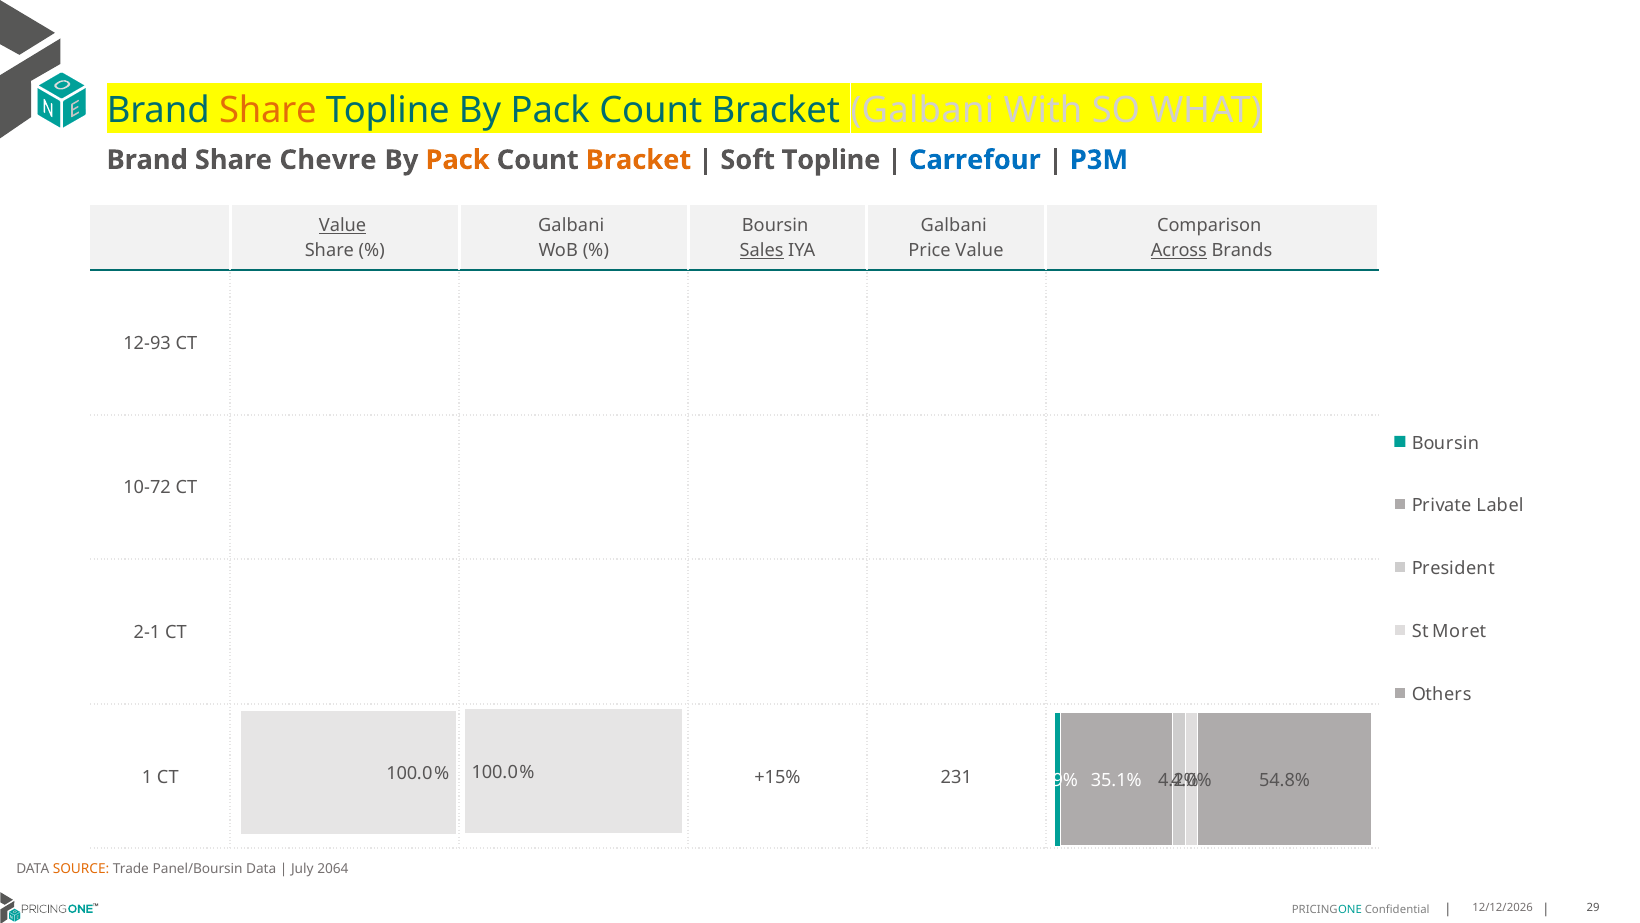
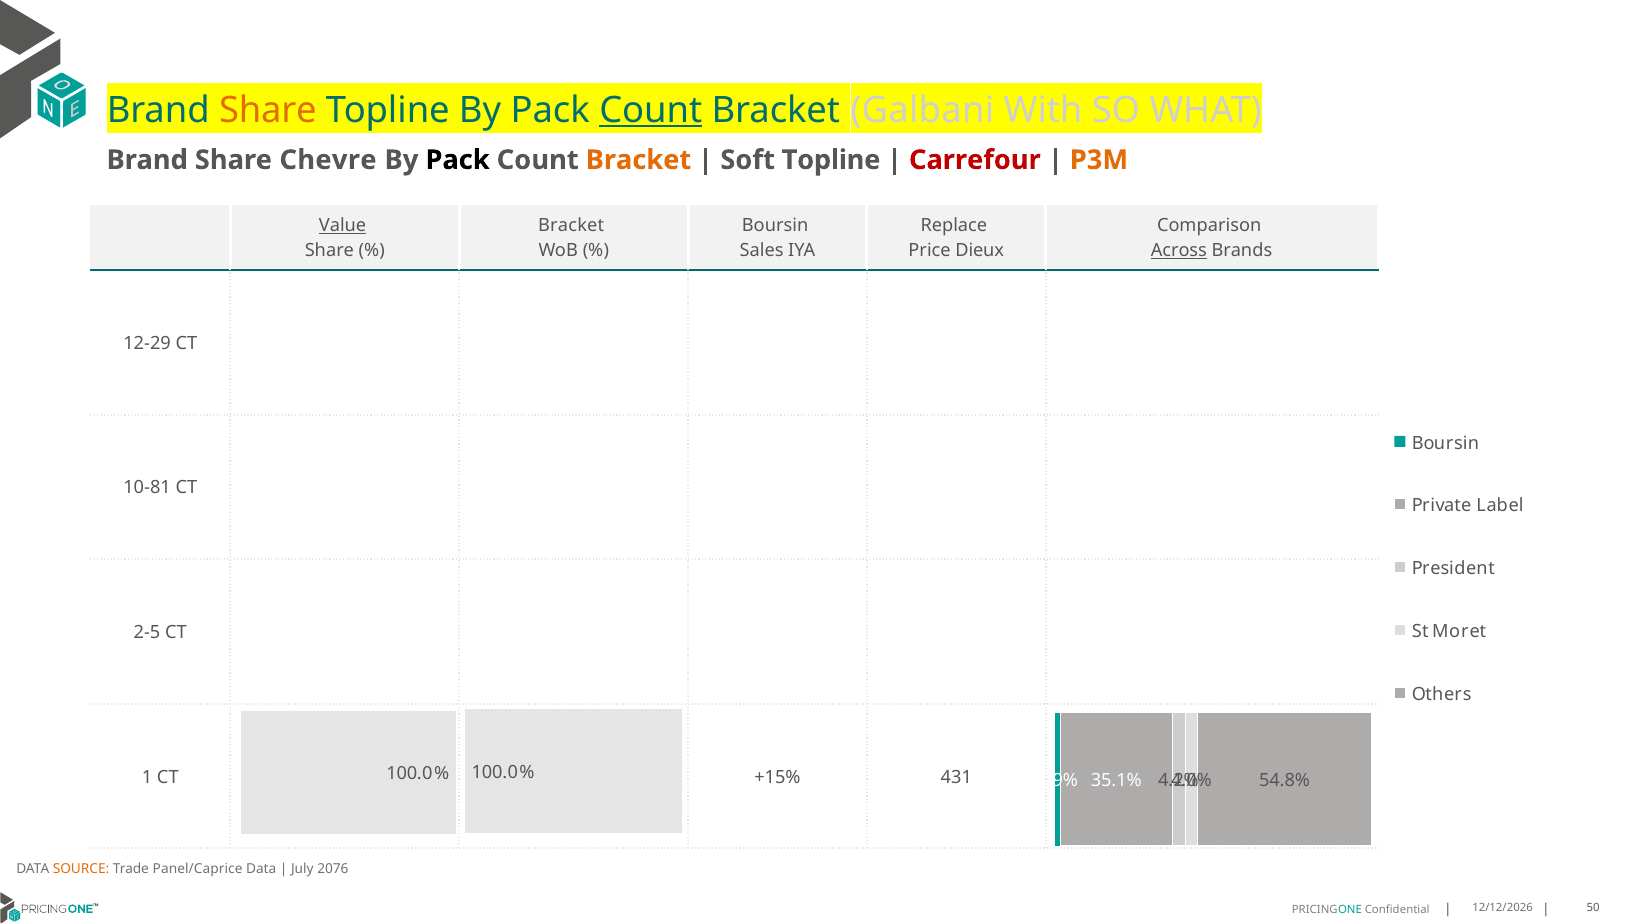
Count underline: none -> present (651, 110)
Pack colour: orange -> black (458, 160)
Carrefour colour: blue -> red (975, 160)
P3M colour: blue -> orange (1099, 160)
Galbani: Galbani -> Bracket (571, 225)
Galbani: Galbani -> Replace (954, 225)
Sales underline: present -> none (762, 250)
Price Value: Value -> Dieux (980, 250)
12-93: 12-93 -> 12-29 (147, 343)
10-72: 10-72 -> 10-81 (147, 488)
2-1: 2-1 -> 2-5 (147, 632)
231: 231 -> 431 (956, 777)
Panel/Boursin: Panel/Boursin -> Panel/Caprice (198, 869)
2064: 2064 -> 2076 (333, 869)
29: 29 -> 50 (1593, 907)
